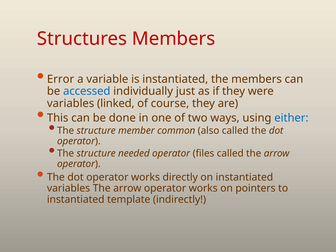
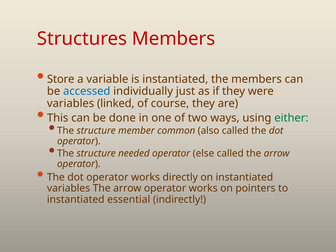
Error: Error -> Store (61, 79)
either colour: blue -> green (291, 118)
files: files -> else (203, 153)
template: template -> essential (129, 199)
